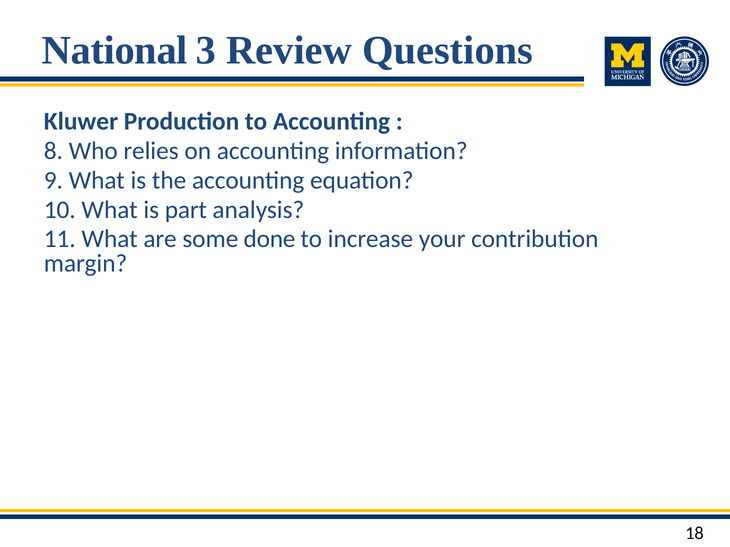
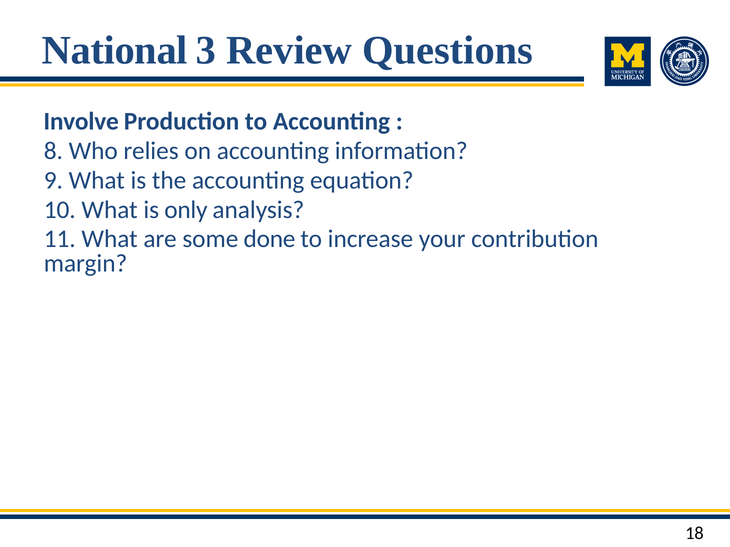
Kluwer: Kluwer -> Involve (81, 122)
part: part -> only (186, 210)
